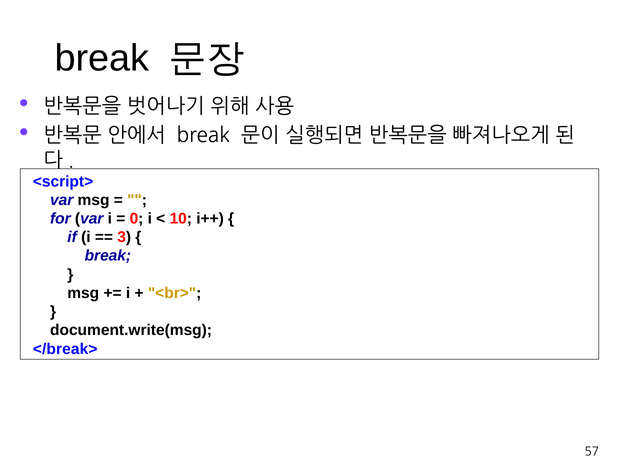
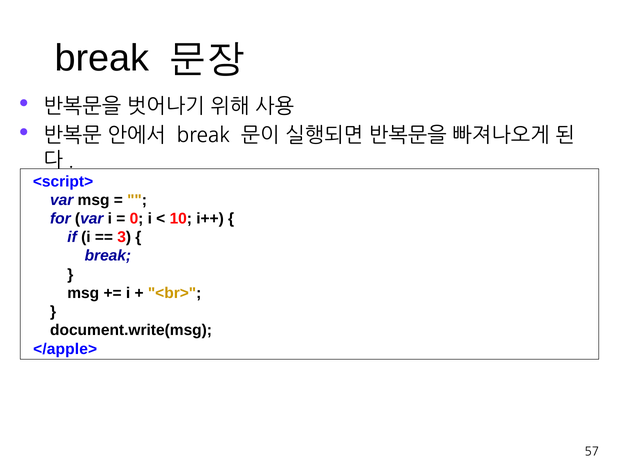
</break>: </break> -> </apple> (65, 349)
